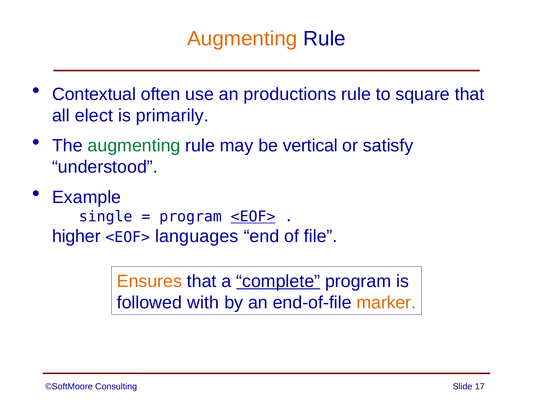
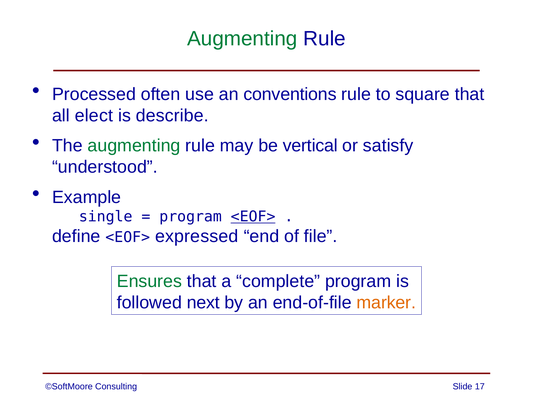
Augmenting colour: orange -> green (242, 39)
Contextual: Contextual -> Processed (94, 94)
productions: productions -> conventions (290, 94)
primarily: primarily -> describe (172, 115)
higher: higher -> define (76, 236)
languages: languages -> expressed (197, 236)
Ensures colour: orange -> green (149, 281)
complete underline: present -> none (278, 281)
with: with -> next (203, 302)
